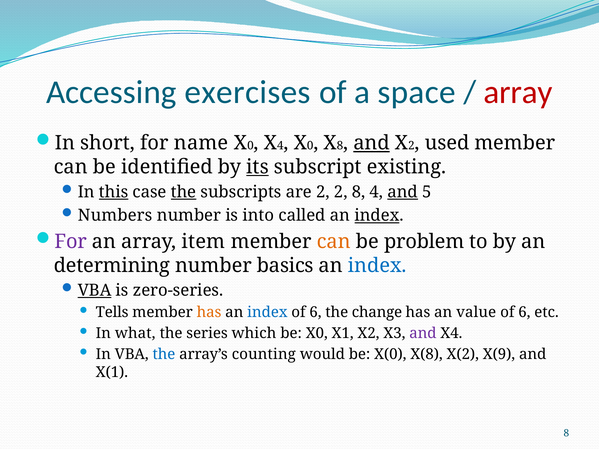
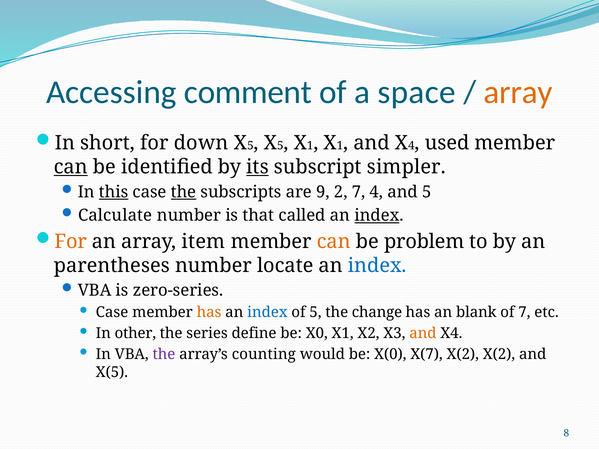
exercises: exercises -> comment (248, 92)
array colour: red -> orange (518, 92)
name: name -> down (201, 143)
0: 0 -> 5 (250, 146)
4: 4 -> 5 (280, 146)
0: 0 -> 1 (310, 146)
8: 8 -> 1 (340, 146)
and underline: present -> none (372, 143)
2: 2 -> 4 (411, 146)
can underline: none -> present (71, 167)
existing: existing -> simpler (406, 167)
are 2: 2 -> 9 (323, 192)
2 8: 8 -> 7 (359, 192)
and underline: present -> none (403, 192)
Numbers: Numbers -> Calculate (115, 215)
into: into -> that (258, 215)
For colour: purple -> orange (71, 242)
determining: determining -> parentheses (112, 266)
basics: basics -> locate (285, 266)
VBA underline: present -> none (95, 291)
Tells: Tells -> Case (112, 312)
6: 6 -> 5 (315, 312)
value: value -> blank (476, 312)
6: 6 -> 7 (524, 312)
what: what -> other (135, 333)
which: which -> define (254, 333)
and colour: purple -> orange (423, 333)
the colour: blue -> purple (164, 354)
X(8: X(8 -> X(7 (427, 354)
X(2 X(9: X(9 -> X(2 (499, 354)
X(1: X(1 -> X(5 (112, 372)
